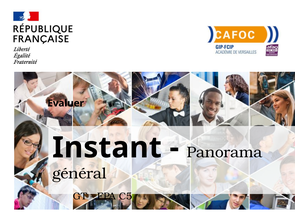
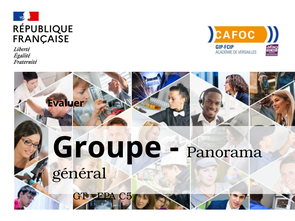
Instant: Instant -> Groupe (107, 148)
